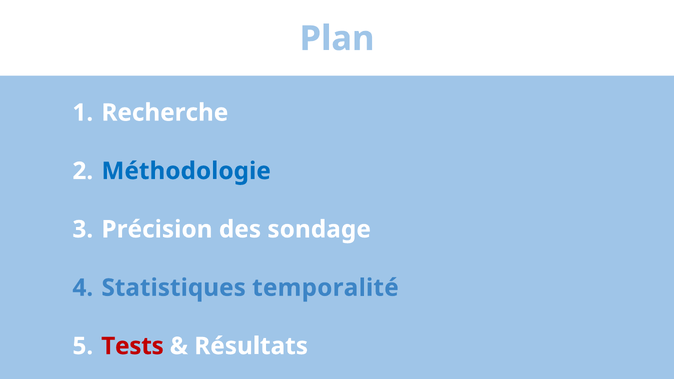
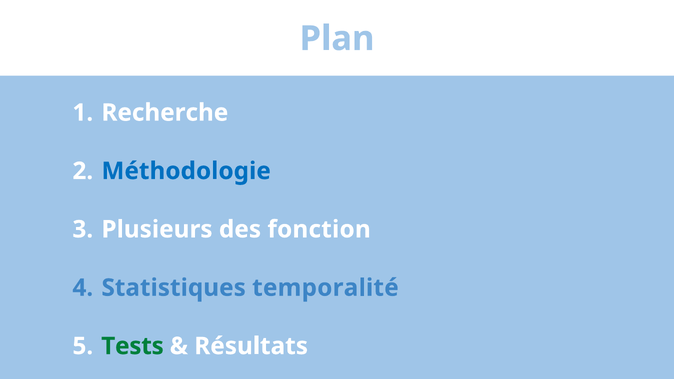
Précision: Précision -> Plusieurs (157, 229)
sondage: sondage -> fonction (319, 229)
Tests colour: red -> green (133, 346)
